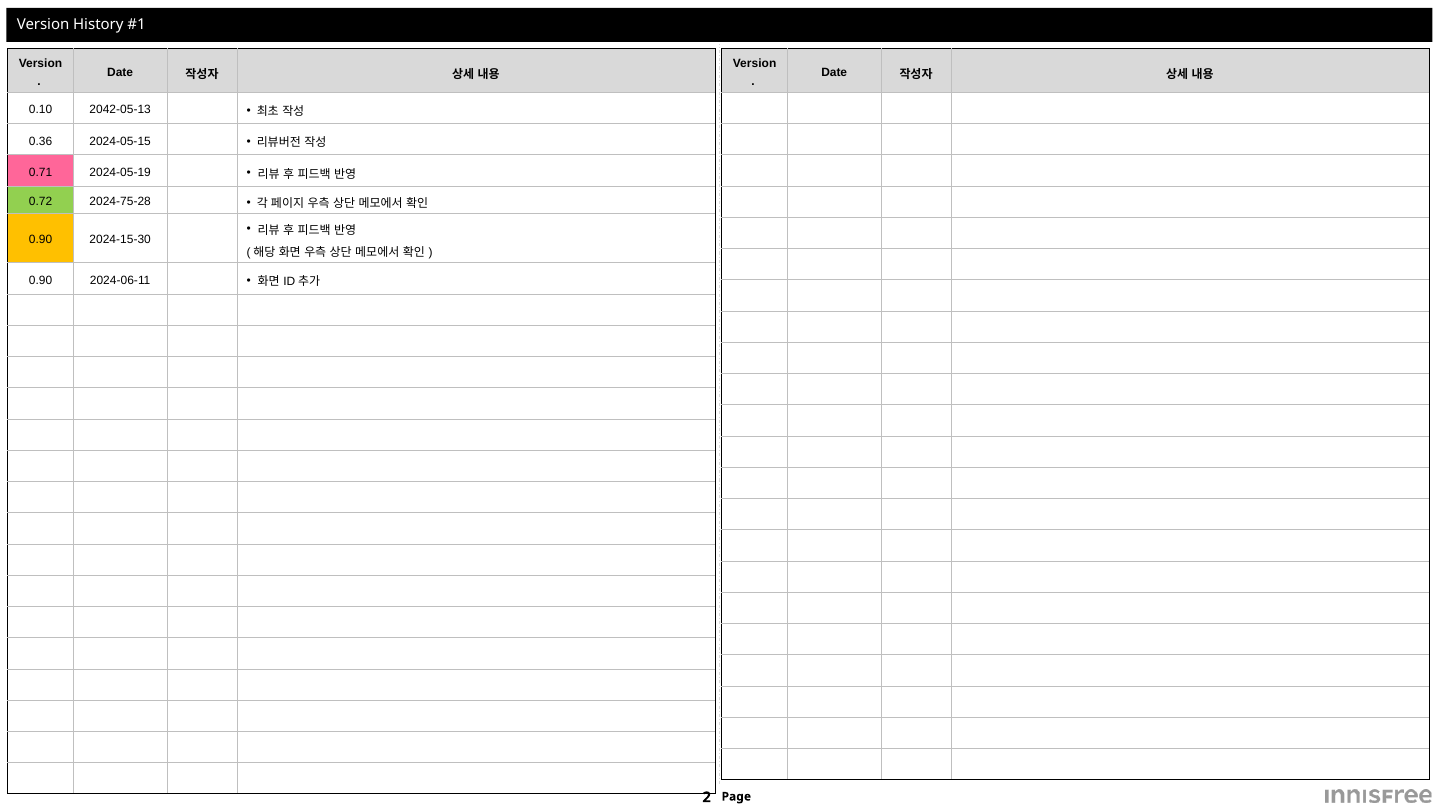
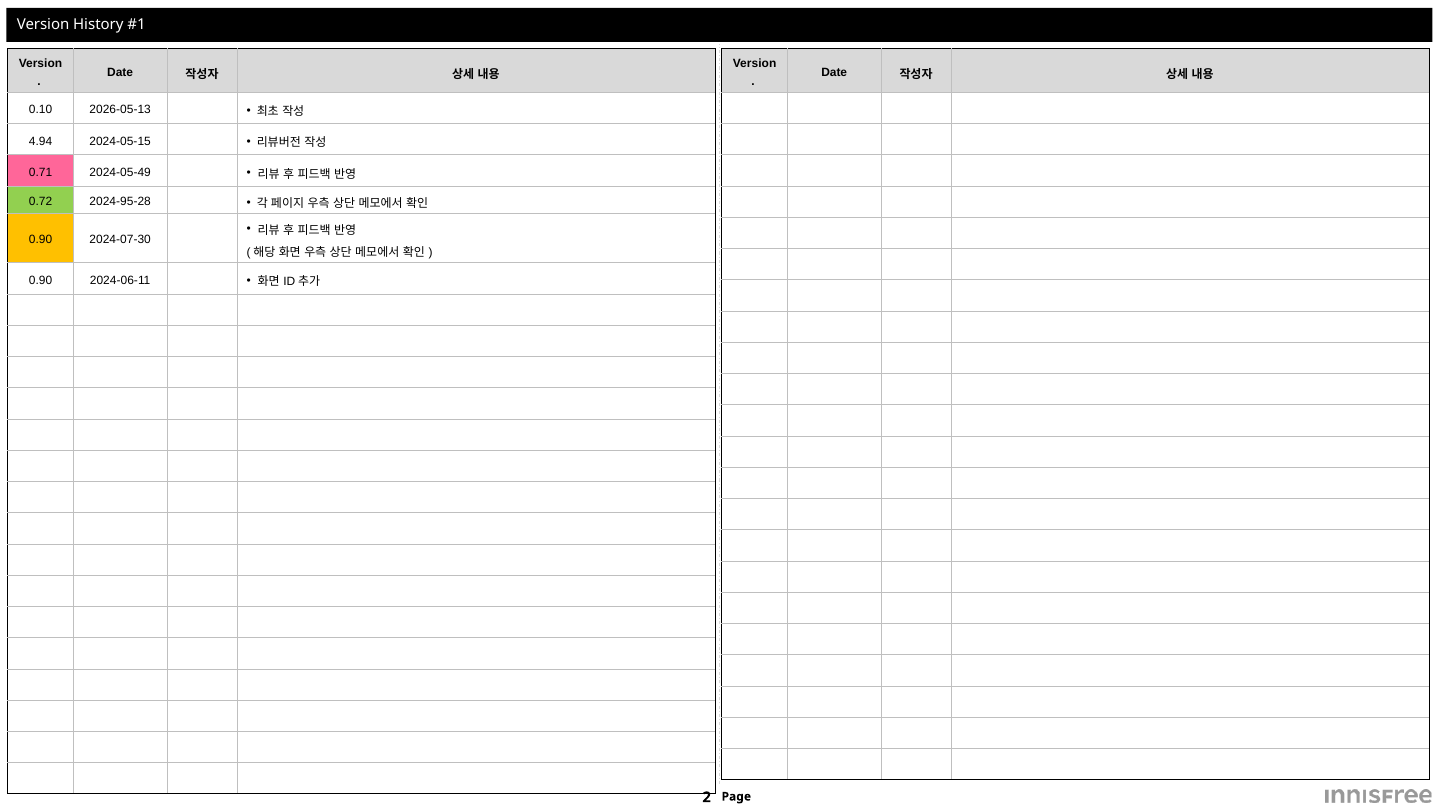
2042-05-13: 2042-05-13 -> 2026-05-13 (120, 110)
0.36: 0.36 -> 4.94 (41, 141)
2024-05-19: 2024-05-19 -> 2024-05-49 (120, 172)
2024-75-28: 2024-75-28 -> 2024-95-28 (120, 202)
2024-15-30: 2024-15-30 -> 2024-07-30 (120, 240)
